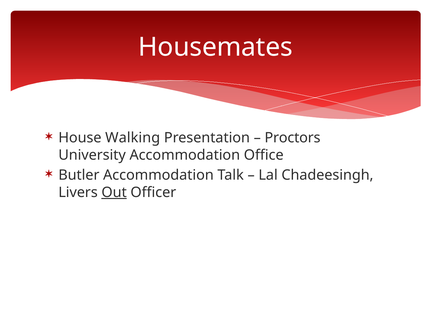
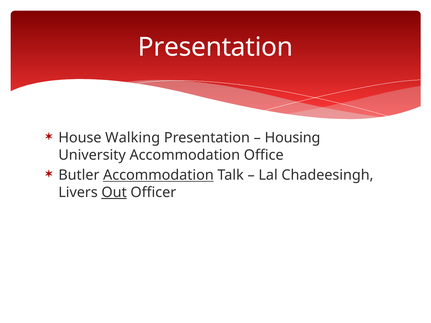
Housemates: Housemates -> Presentation (216, 47)
Proctors: Proctors -> Housing (292, 138)
Accommodation underline: none -> present (158, 175)
